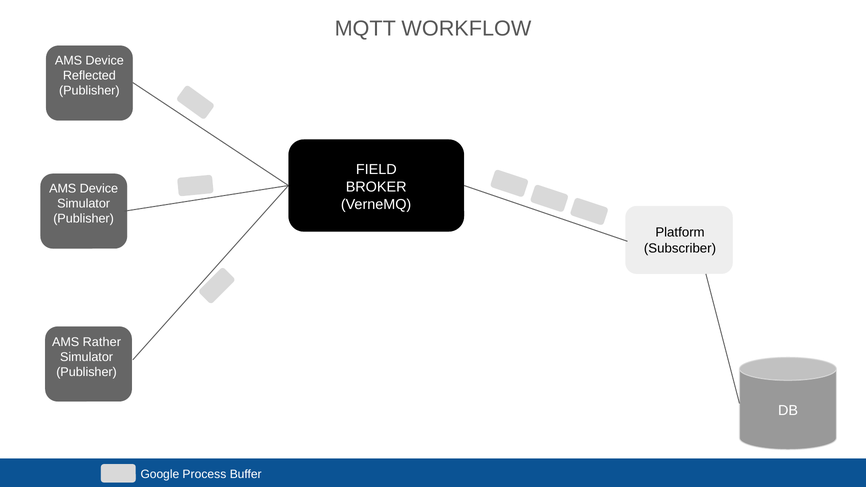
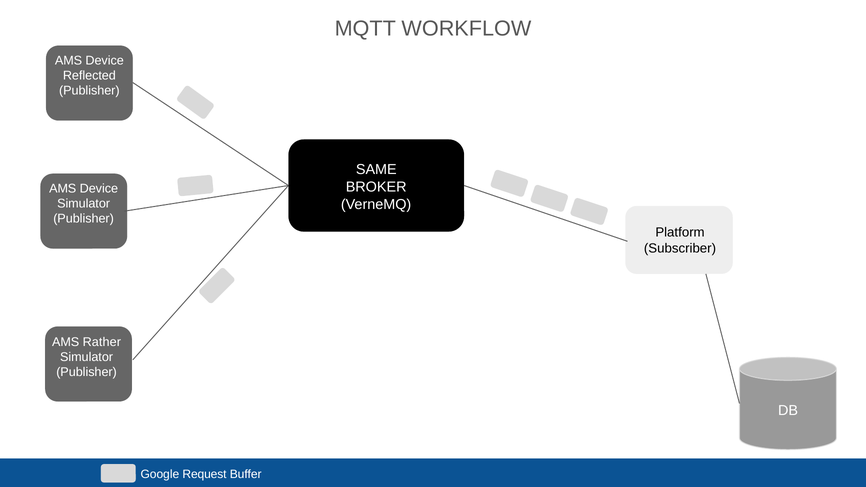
FIELD: FIELD -> SAME (376, 170)
Process: Process -> Request (204, 474)
